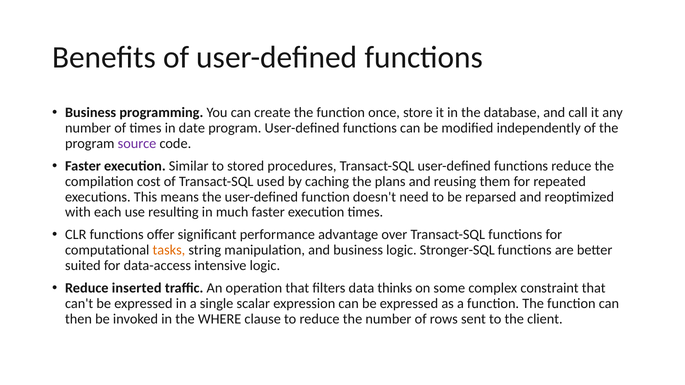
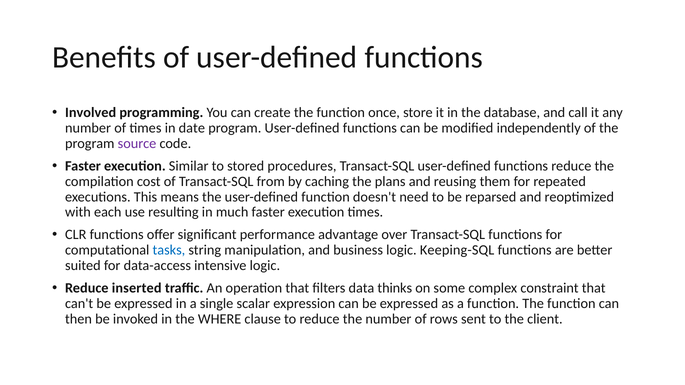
Business: Business -> Involved (91, 113)
used: used -> from (271, 182)
tasks colour: orange -> blue (169, 250)
Stronger-SQL: Stronger-SQL -> Keeping-SQL (457, 250)
